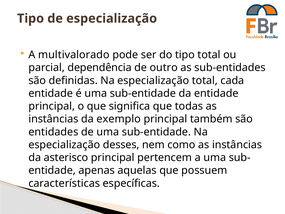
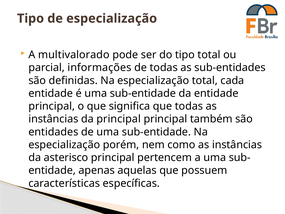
dependência: dependência -> informações (99, 68)
de outro: outro -> todas (164, 68)
da exemplo: exemplo -> principal (119, 119)
desses: desses -> porém (121, 145)
